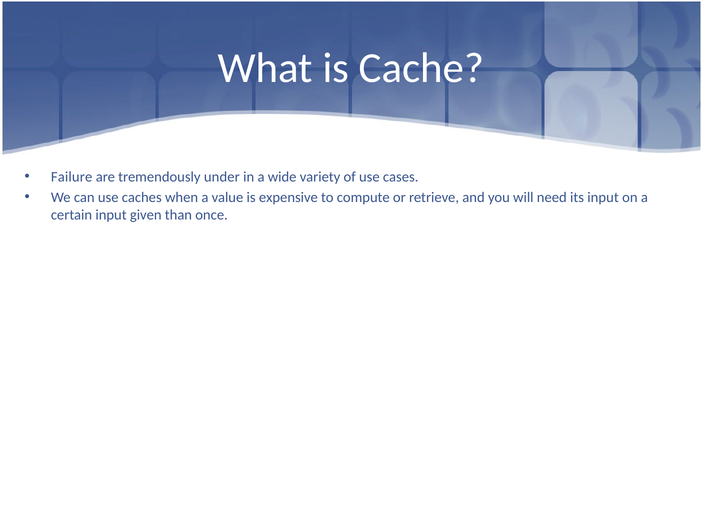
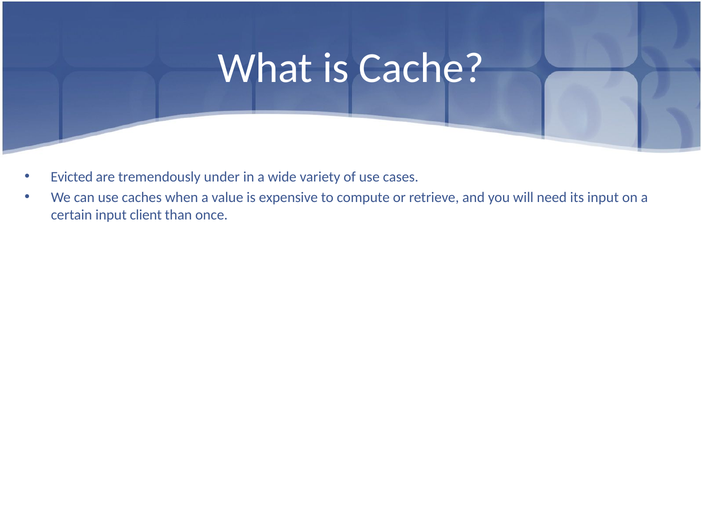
Failure: Failure -> Evicted (72, 177)
given: given -> client (146, 215)
